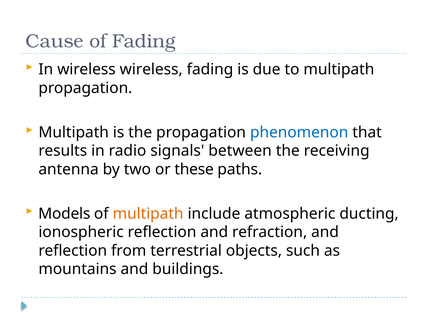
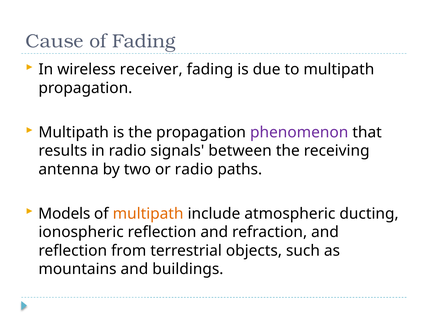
wireless wireless: wireless -> receiver (151, 70)
phenomenon colour: blue -> purple (299, 132)
or these: these -> radio (194, 169)
